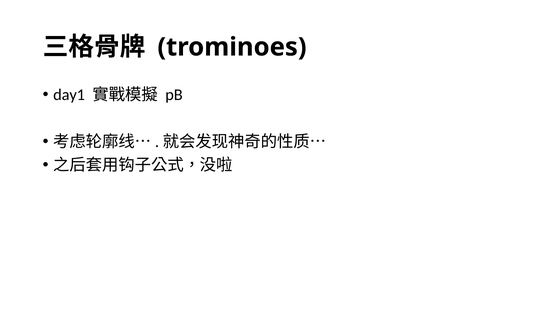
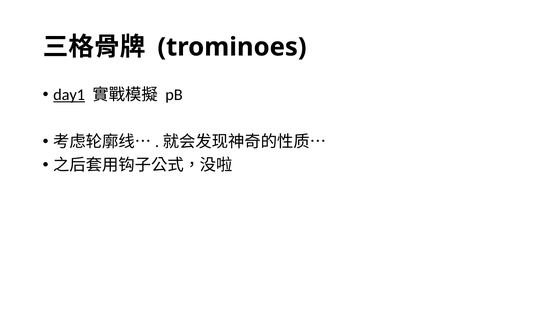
day1 underline: none -> present (69, 95)
